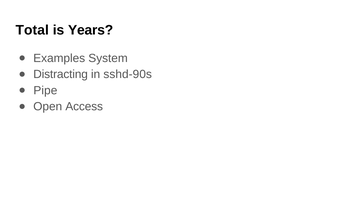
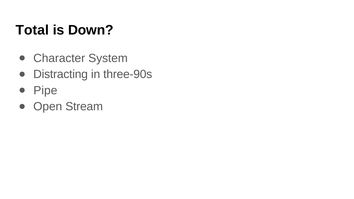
Years: Years -> Down (91, 30)
Examples: Examples -> Character (59, 58)
sshd-90s: sshd-90s -> three-90s (128, 74)
Access: Access -> Stream (84, 107)
